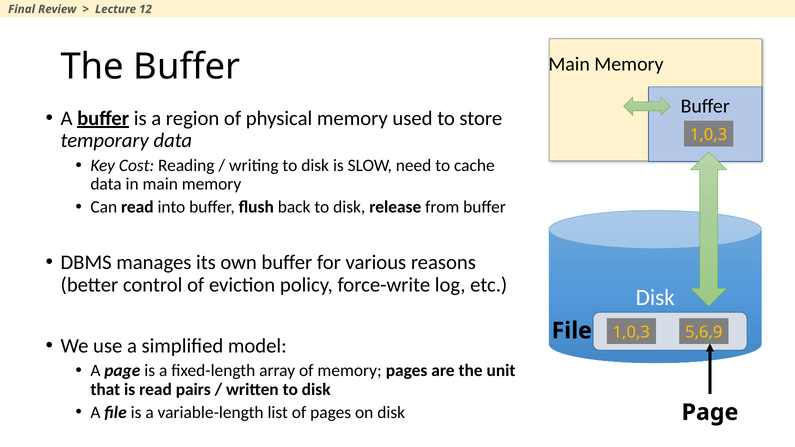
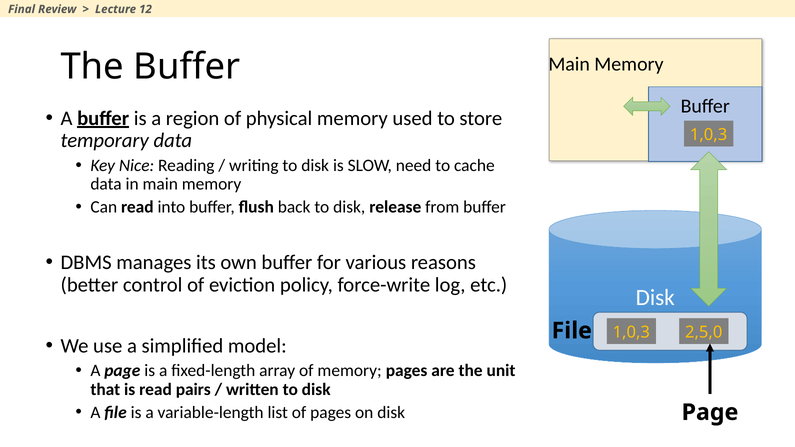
Cost: Cost -> Nice (137, 165)
5,6,9: 5,6,9 -> 2,5,0 (704, 332)
